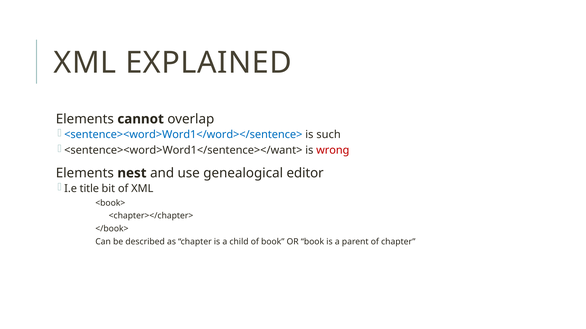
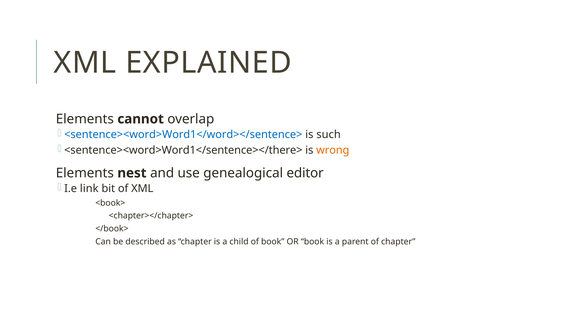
<sentence><word>Word1</sentence></want>: <sentence><word>Word1</sentence></want> -> <sentence><word>Word1</sentence></there> (183, 150)
wrong colour: red -> orange (333, 150)
title: title -> link (89, 189)
